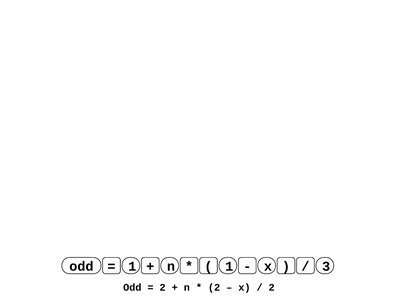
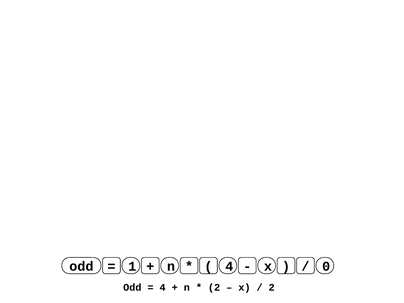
1 1: 1 -> 4 (229, 267)
3: 3 -> 0 (326, 267)
2: 2 -> 4 (163, 287)
